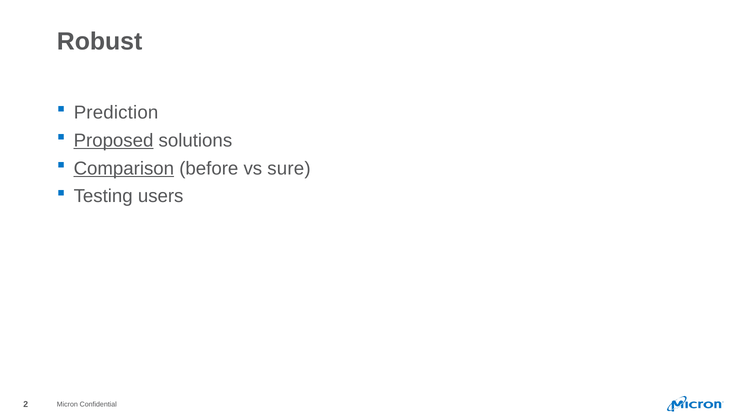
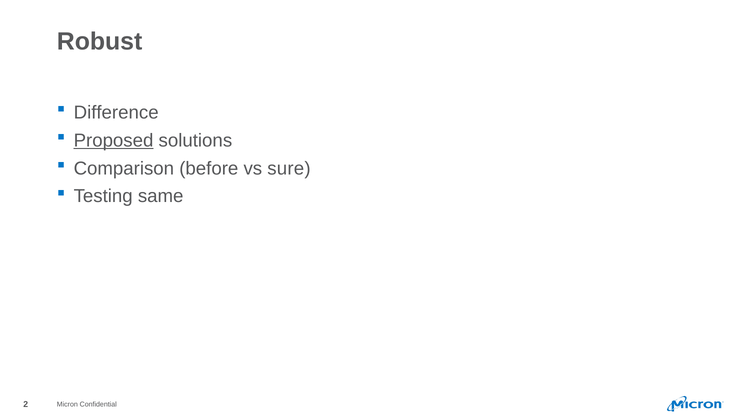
Prediction: Prediction -> Difference (116, 112)
Comparison underline: present -> none (124, 168)
users: users -> same (161, 196)
